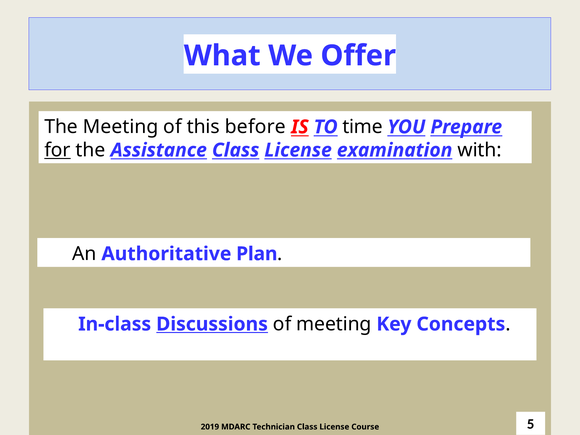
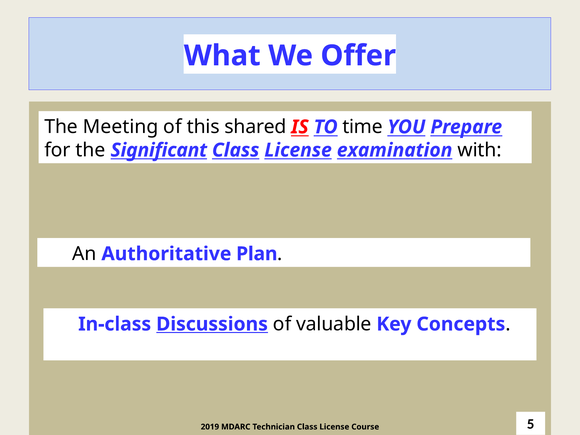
before: before -> shared (256, 127)
for underline: present -> none (57, 150)
Assistance: Assistance -> Significant (159, 150)
of meeting: meeting -> valuable (334, 324)
